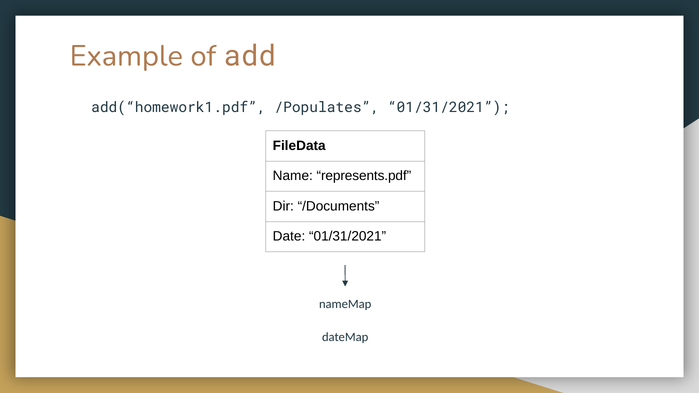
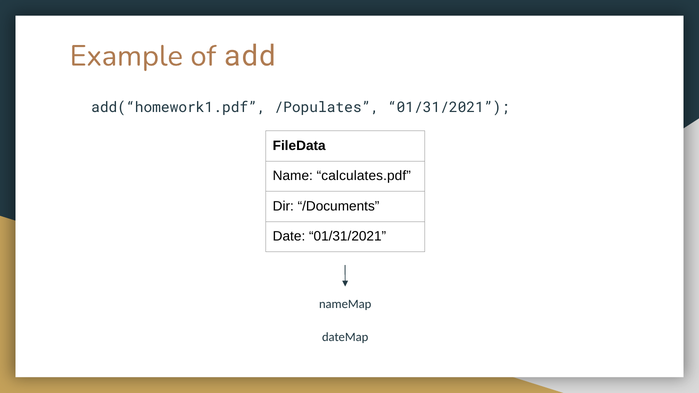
represents.pdf: represents.pdf -> calculates.pdf (364, 176)
